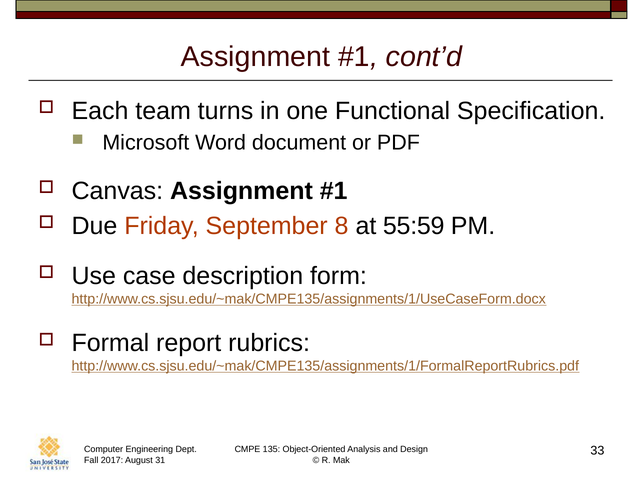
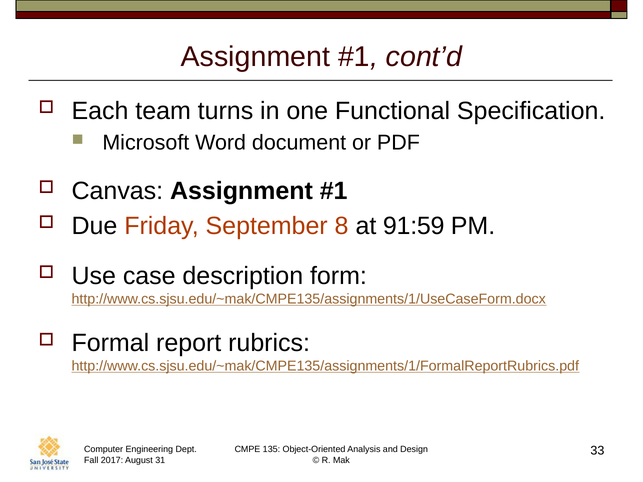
55:59: 55:59 -> 91:59 (414, 226)
